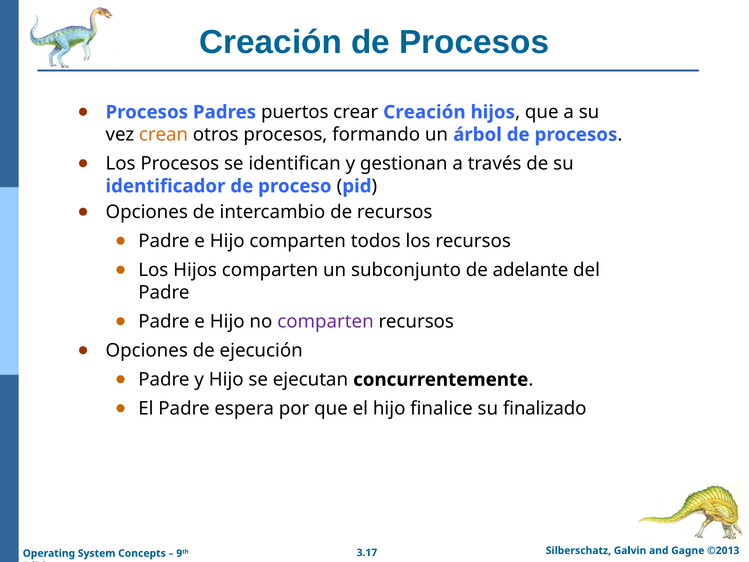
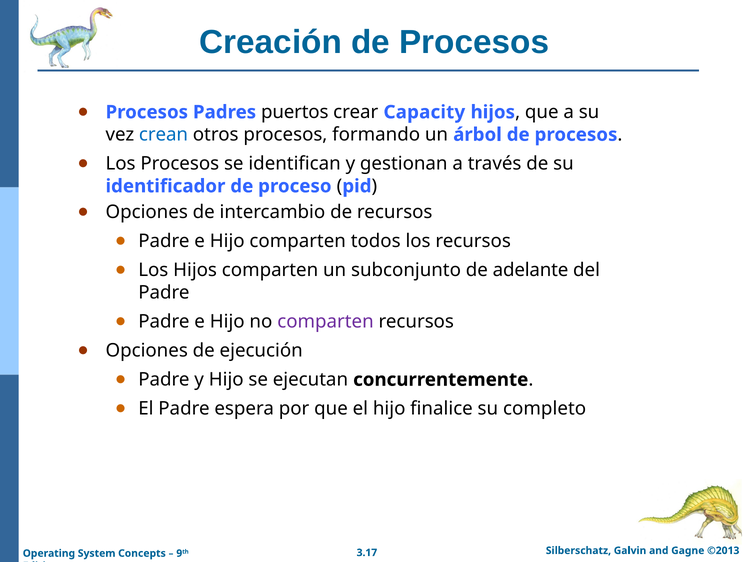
crear Creación: Creación -> Capacity (424, 112)
crean colour: orange -> blue (164, 135)
finalizado: finalizado -> completo (545, 408)
